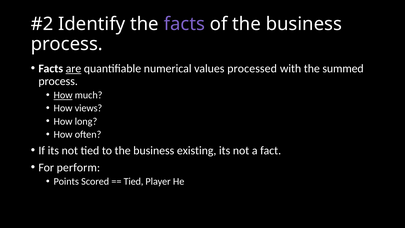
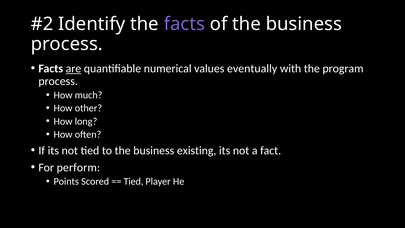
processed: processed -> eventually (252, 68)
summed: summed -> program (343, 68)
How underline: present -> none (63, 95)
views: views -> other (88, 108)
